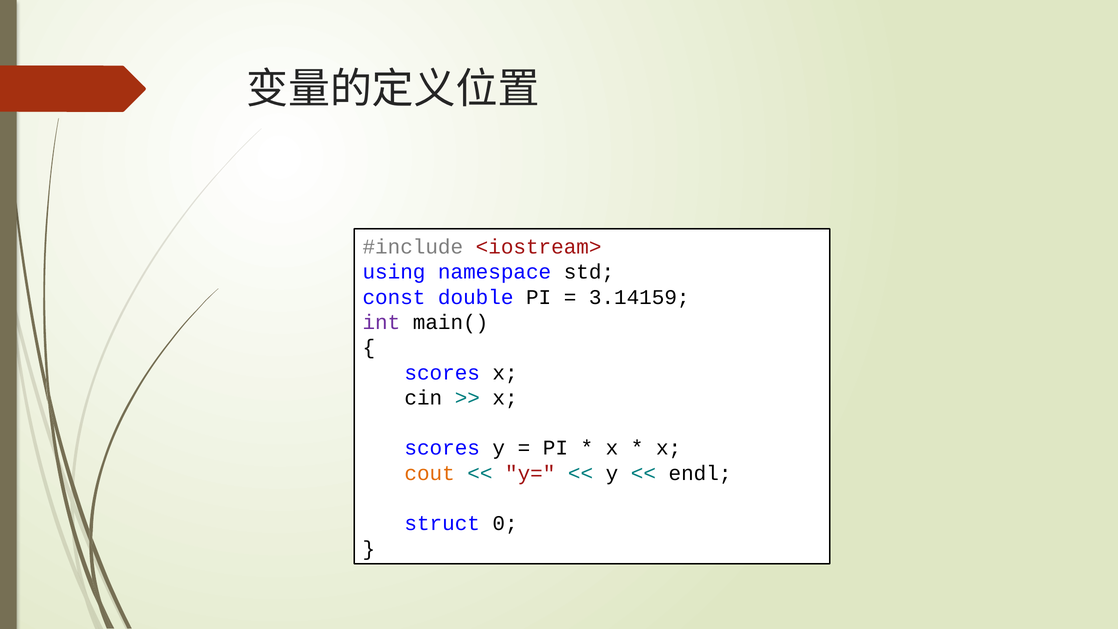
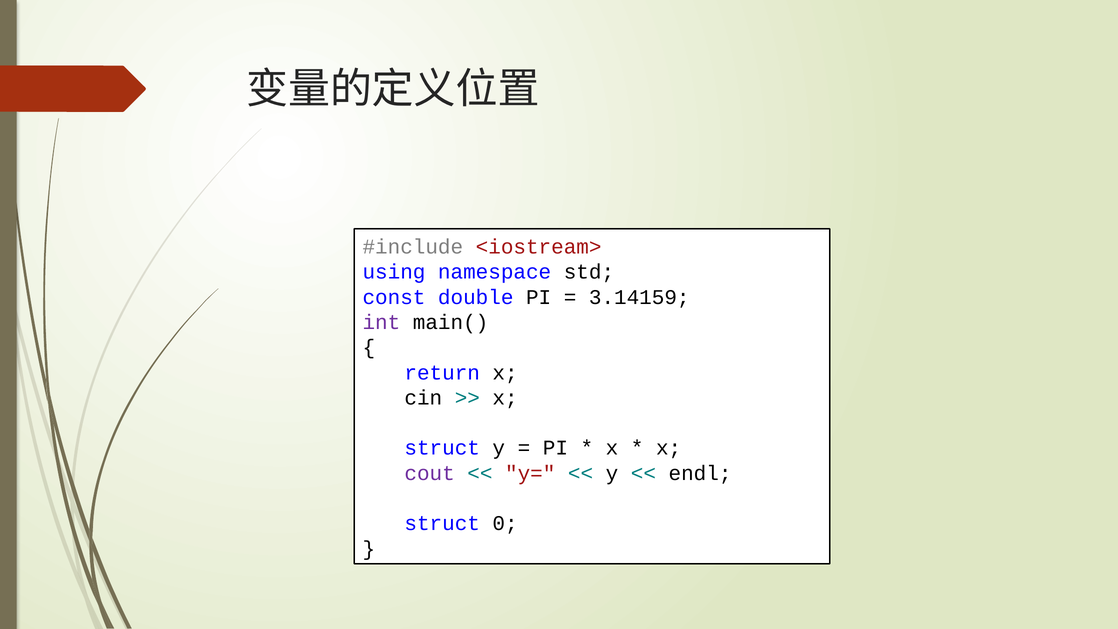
scores: scores -> return (442, 373)
scores: scores -> struct (442, 448)
cout colour: orange -> purple (430, 473)
